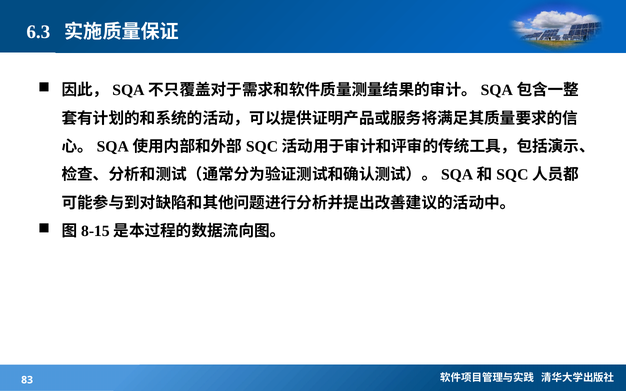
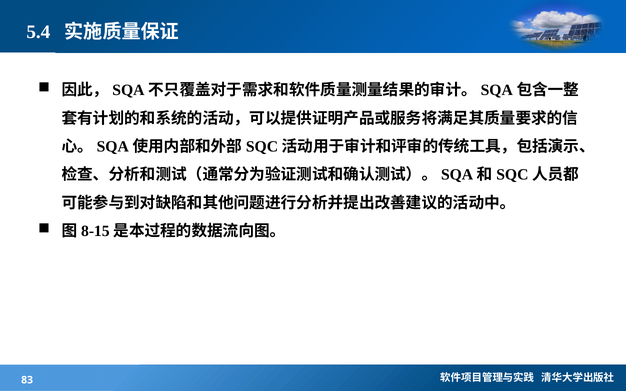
6.3: 6.3 -> 5.4 (38, 32)
